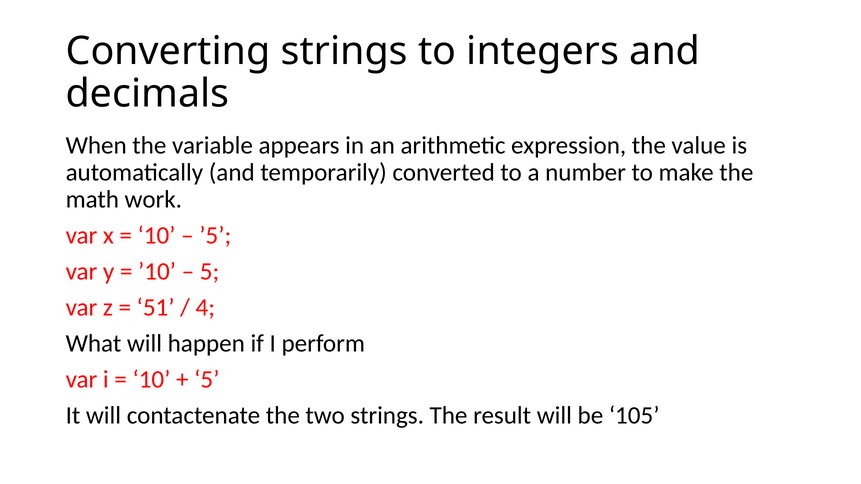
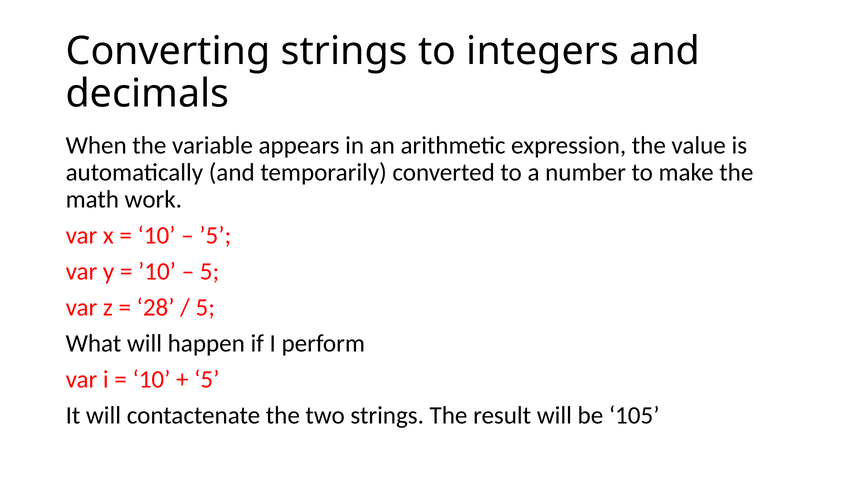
51: 51 -> 28 (156, 308)
4: 4 -> 5 (205, 308)
